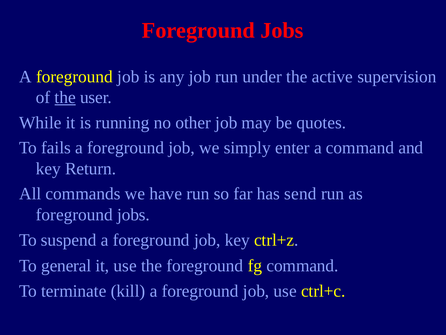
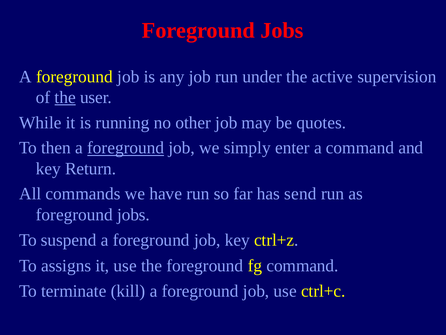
fails: fails -> then (56, 148)
foreground underline: none -> present (126, 148)
general: general -> assigns (66, 265)
